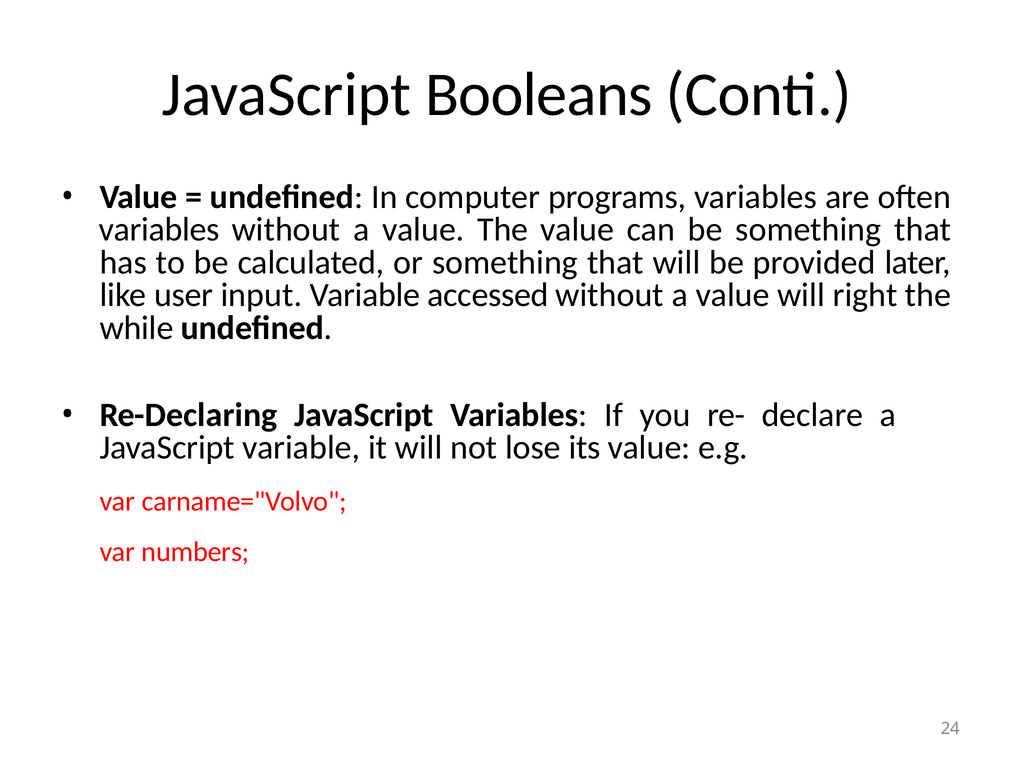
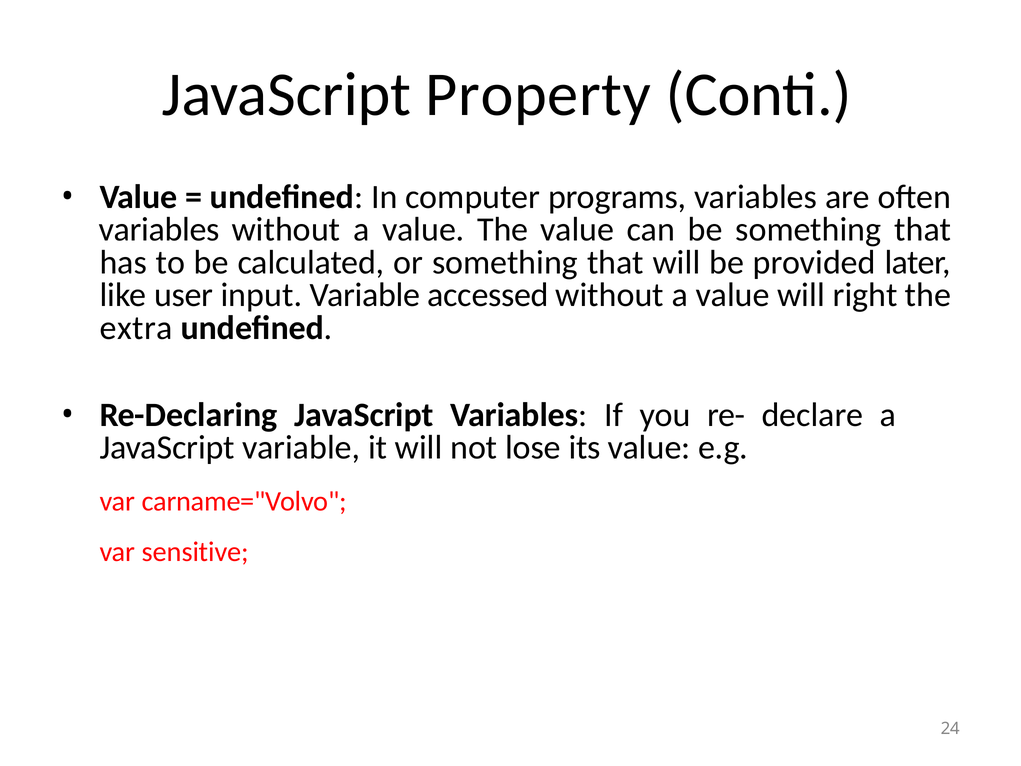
Booleans: Booleans -> Property (538, 95)
while: while -> extra (136, 328)
numbers: numbers -> sensitive (195, 552)
